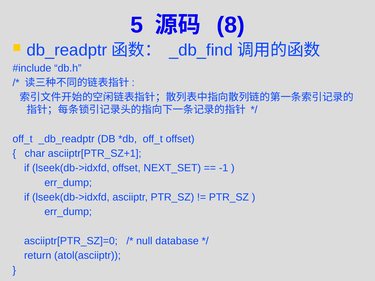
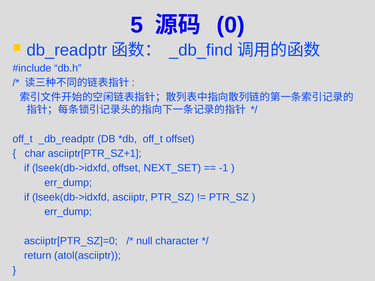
8: 8 -> 0 (231, 25)
database: database -> character (177, 241)
